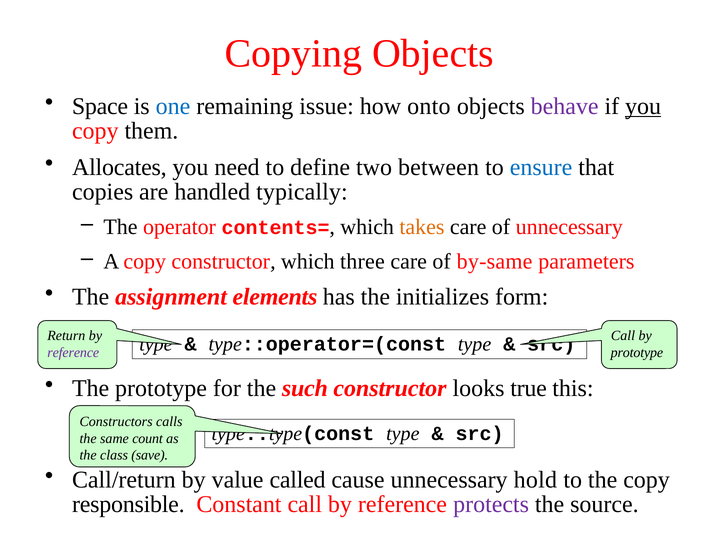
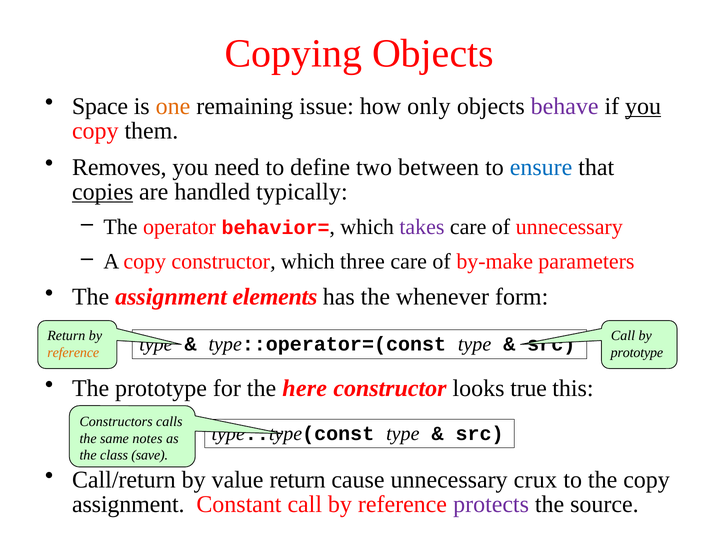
one colour: blue -> orange (173, 106)
onto: onto -> only (429, 106)
Allocates: Allocates -> Removes (119, 167)
copies underline: none -> present (103, 191)
contents=: contents= -> behavior= (276, 228)
takes colour: orange -> purple (422, 227)
by-same: by-same -> by-make (495, 261)
initializes: initializes -> whenever (443, 297)
reference colour: purple -> orange (73, 352)
such: such -> here (305, 388)
count: count -> notes (147, 438)
value called: called -> return (298, 479)
hold: hold -> crux (535, 479)
responsible: responsible -> assignment (128, 504)
